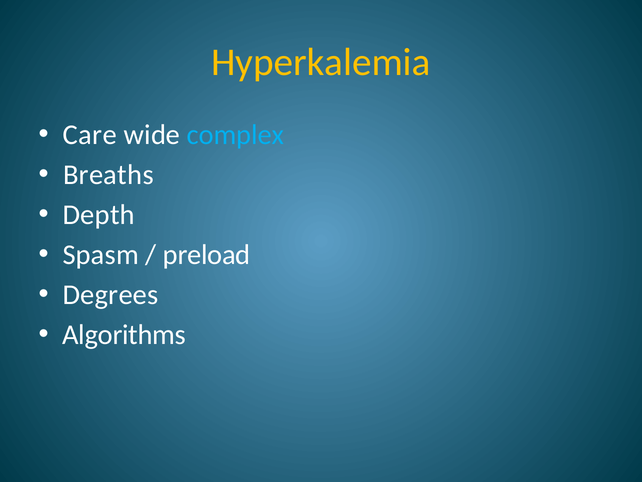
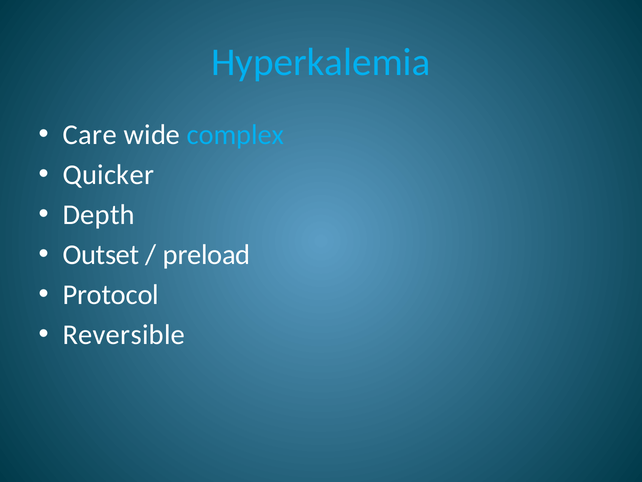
Hyperkalemia colour: yellow -> light blue (321, 62)
Breaths: Breaths -> Quicker (108, 175)
Spasm: Spasm -> Outset (101, 255)
Degrees: Degrees -> Protocol (111, 295)
Algorithms: Algorithms -> Reversible (124, 334)
